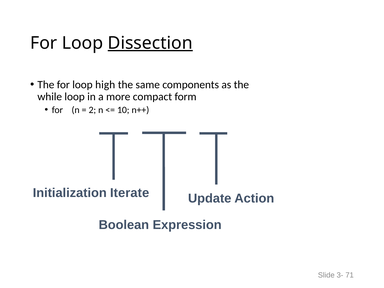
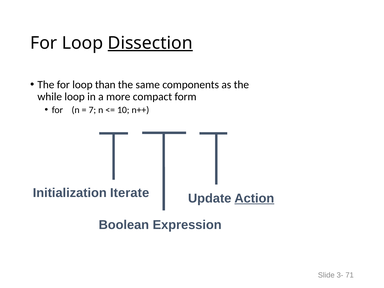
high: high -> than (105, 85)
2: 2 -> 7 (92, 110)
Action underline: none -> present (254, 198)
